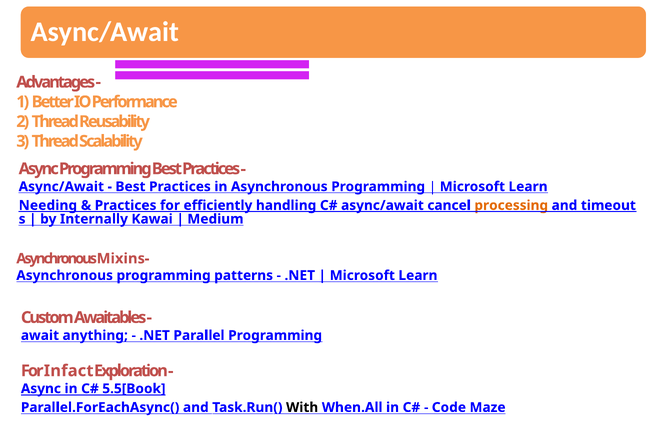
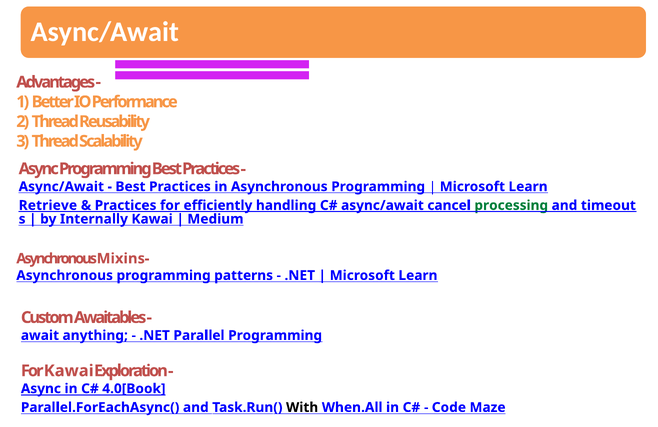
Needing: Needing -> Retrieve (48, 206)
processing colour: orange -> green (511, 206)
For Infact: Infact -> Kawai (69, 371)
5.5[Book: 5.5[Book -> 4.0[Book (134, 389)
